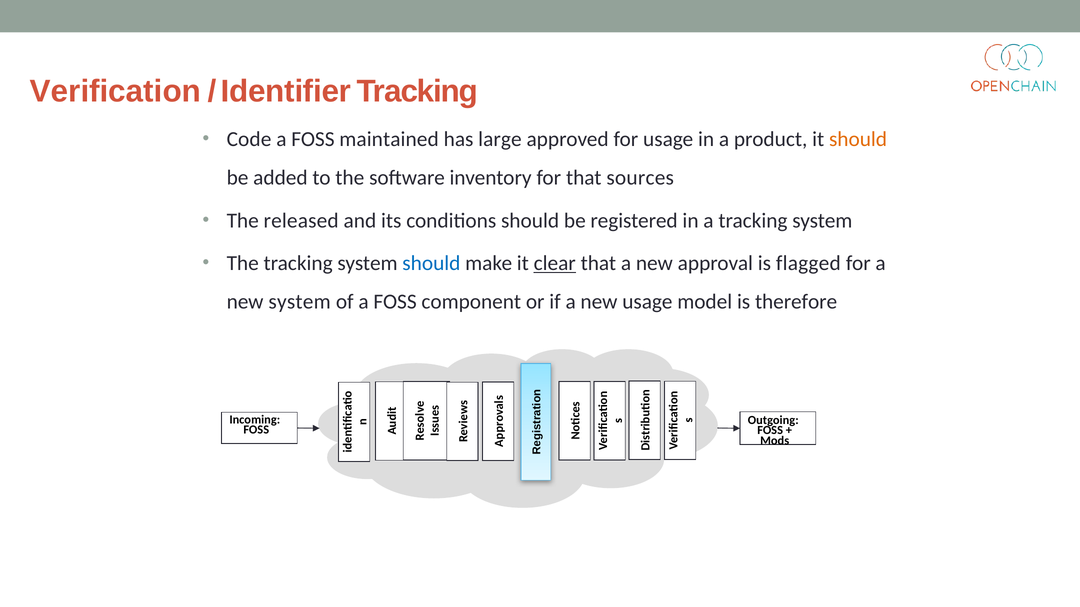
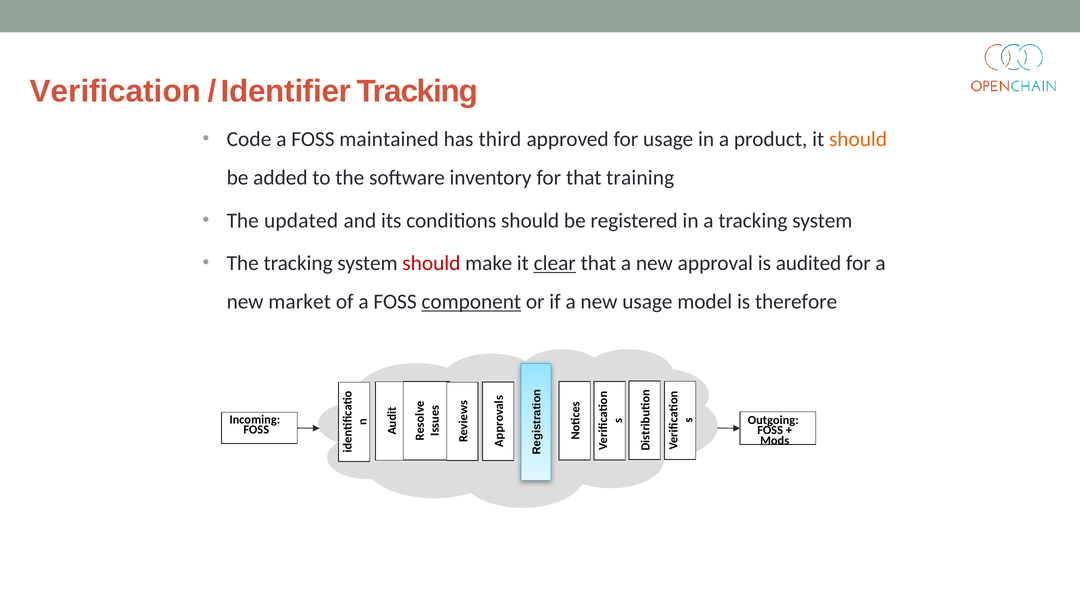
large: large -> third (500, 139)
sources: sources -> training (640, 178)
released: released -> updated (301, 221)
should colour: blue -> red (431, 264)
flagged: flagged -> audited (809, 264)
new system: system -> market (300, 302)
component underline: none -> present (471, 302)
